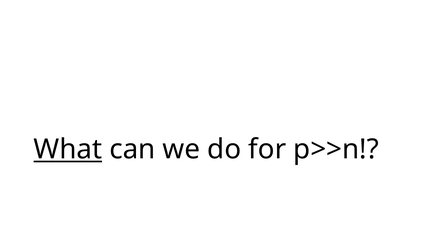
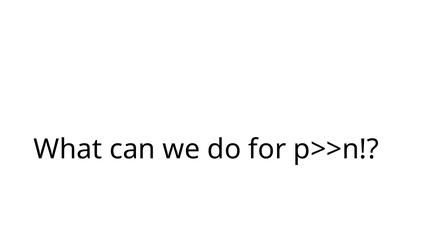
What underline: present -> none (68, 149)
